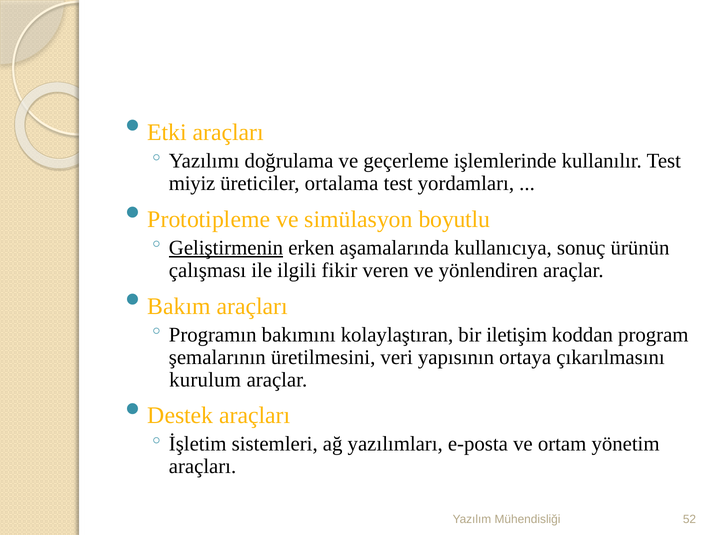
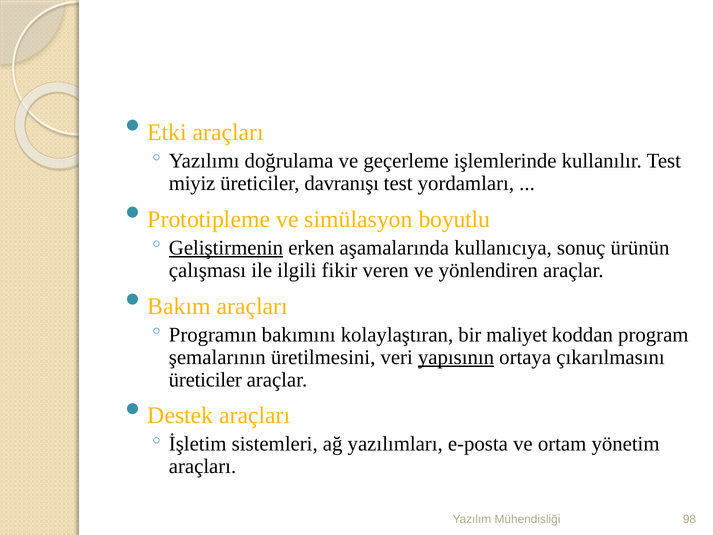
ortalama: ortalama -> davranışı (342, 183)
iletişim: iletişim -> maliyet (517, 335)
yapısının underline: none -> present (456, 357)
kurulum: kurulum -> üreticiler (205, 380)
52: 52 -> 98 (689, 519)
